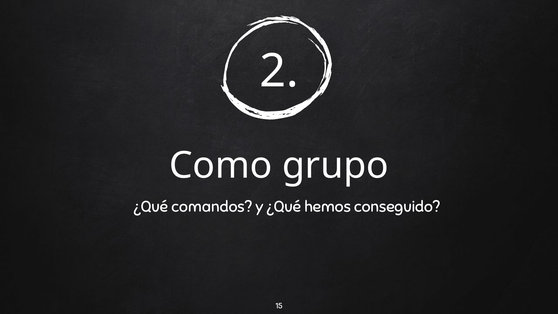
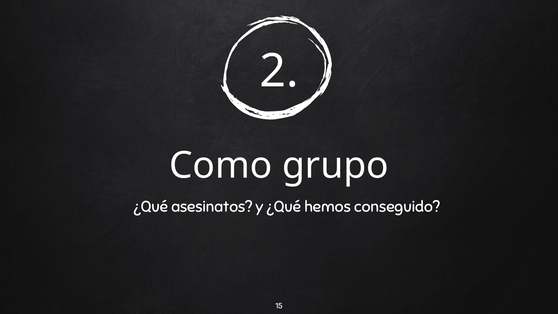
comandos: comandos -> asesinatos (212, 207)
